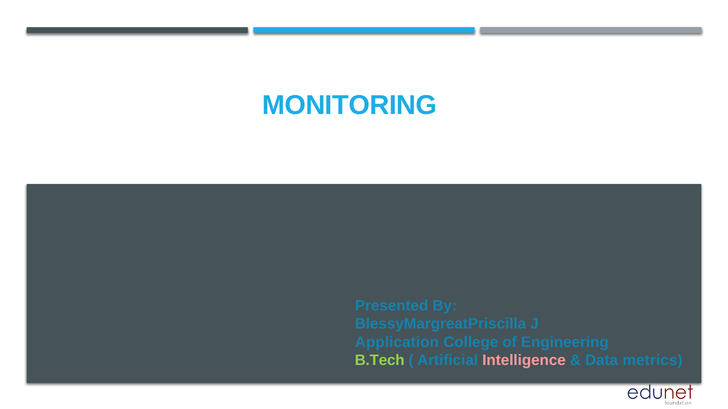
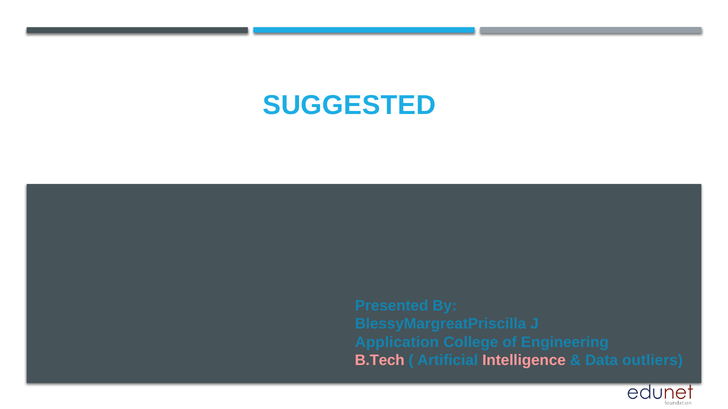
MONITORING: MONITORING -> SUGGESTED (349, 105)
B.Tech colour: light green -> pink (380, 361)
metrics: metrics -> outliers (653, 361)
